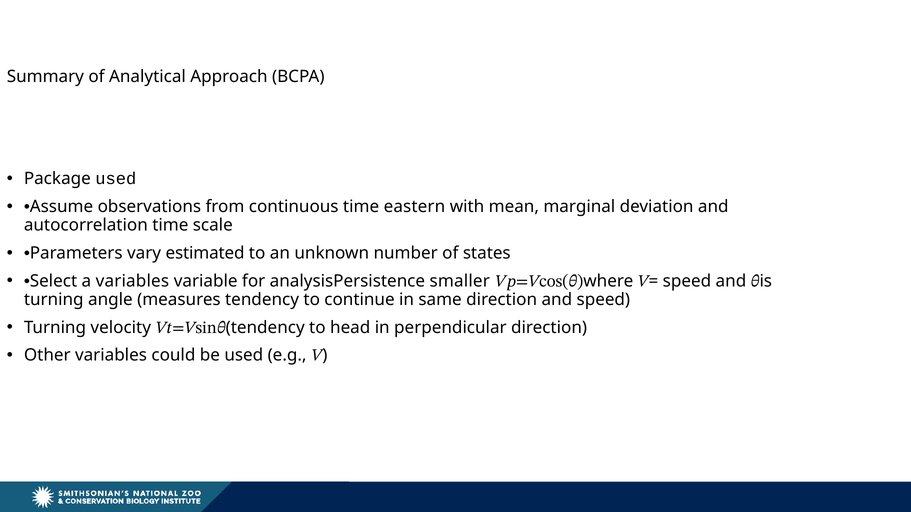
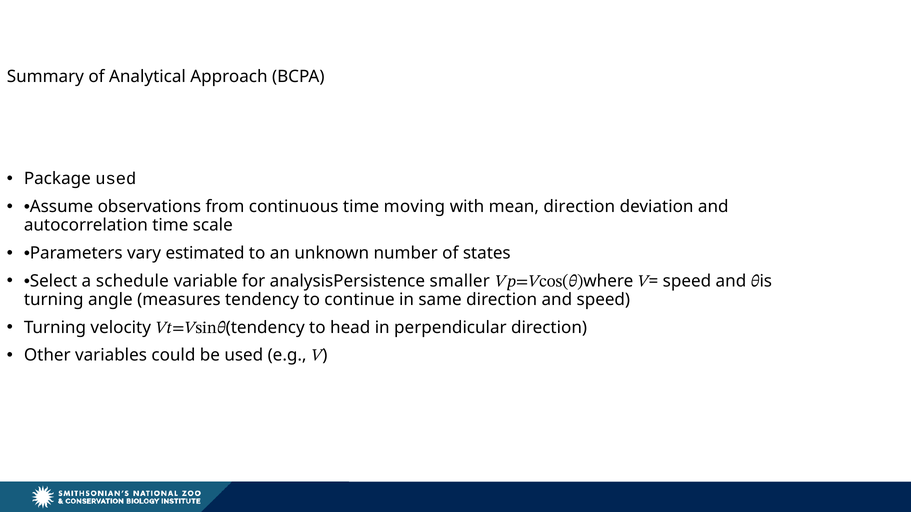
eastern: eastern -> moving (414, 207)
mean marginal: marginal -> direction (579, 207)
a variables: variables -> schedule (132, 281)
